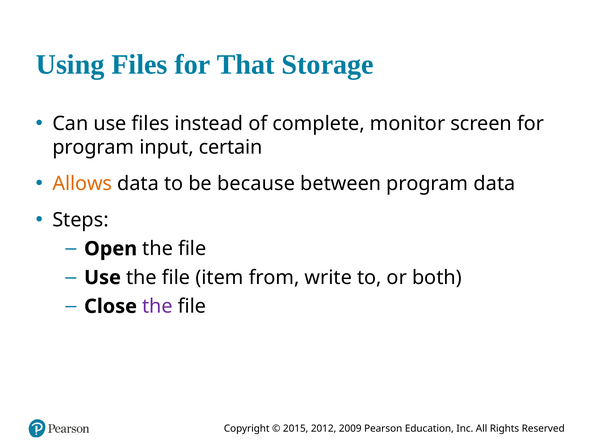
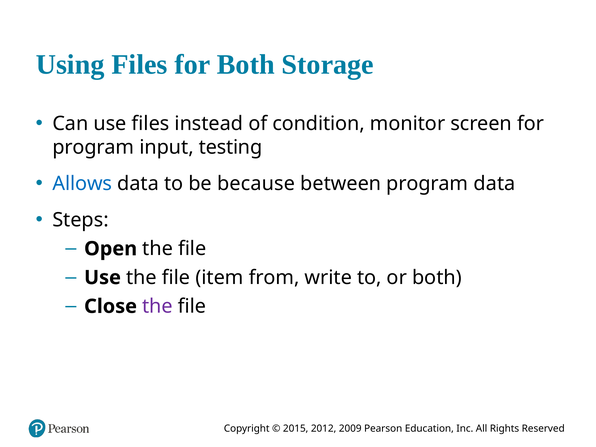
for That: That -> Both (246, 65)
complete: complete -> condition (319, 124)
certain: certain -> testing (231, 147)
Allows colour: orange -> blue (82, 184)
